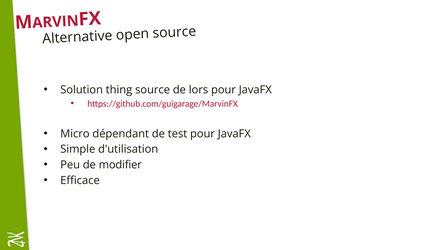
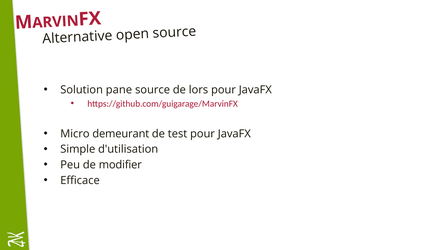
thing: thing -> pane (119, 90)
dépendant: dépendant -> demeurant (121, 134)
